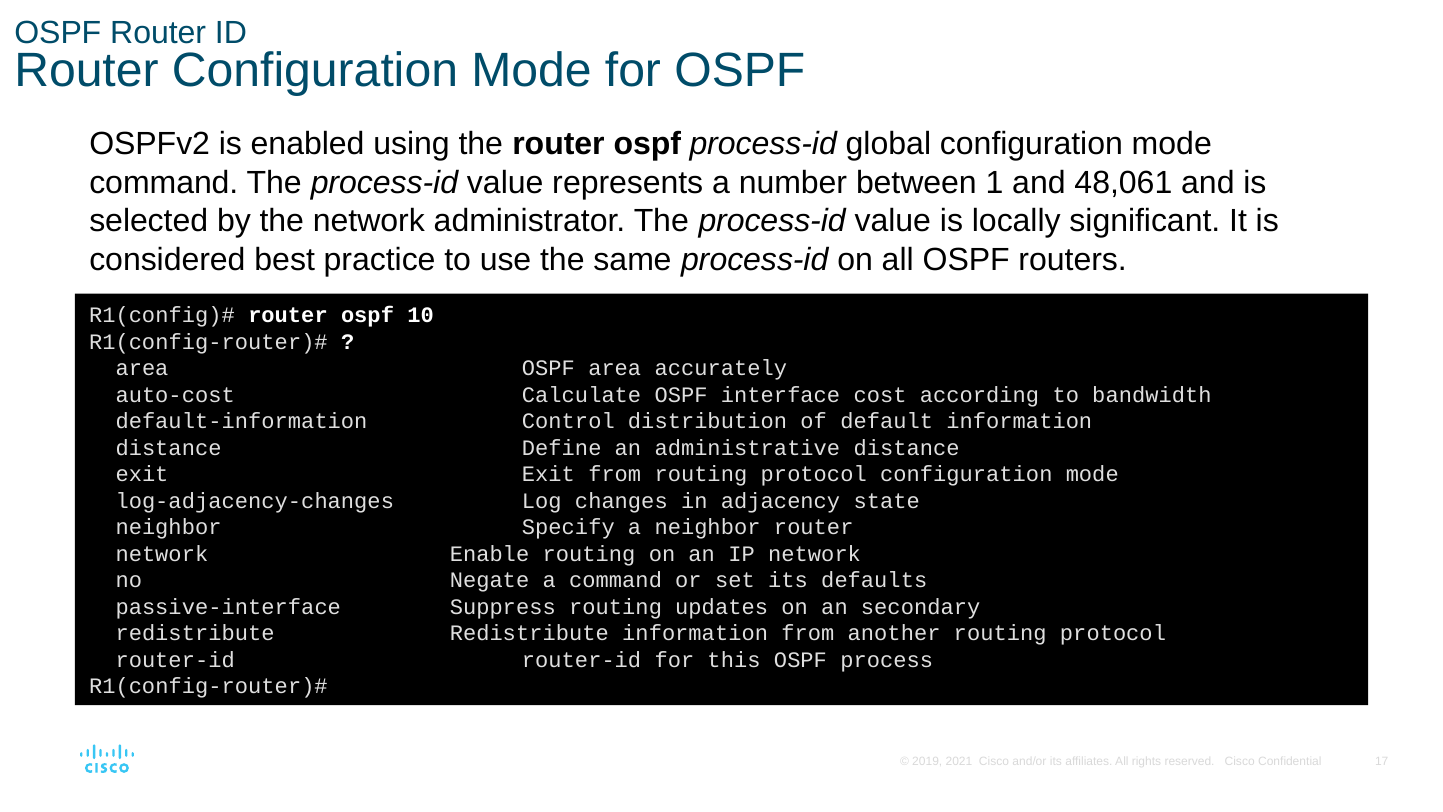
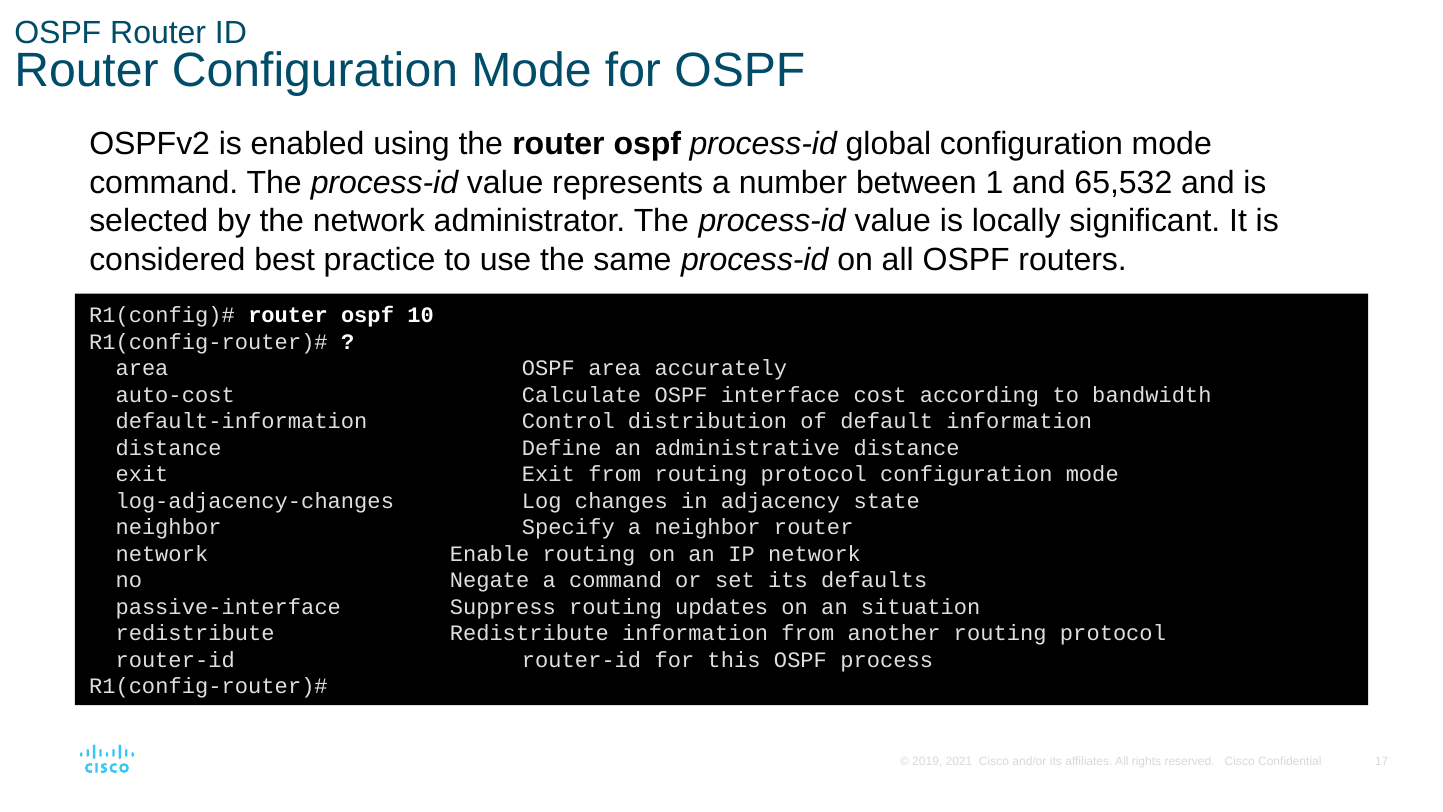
48,061: 48,061 -> 65,532 (1123, 183)
secondary: secondary -> situation (921, 607)
